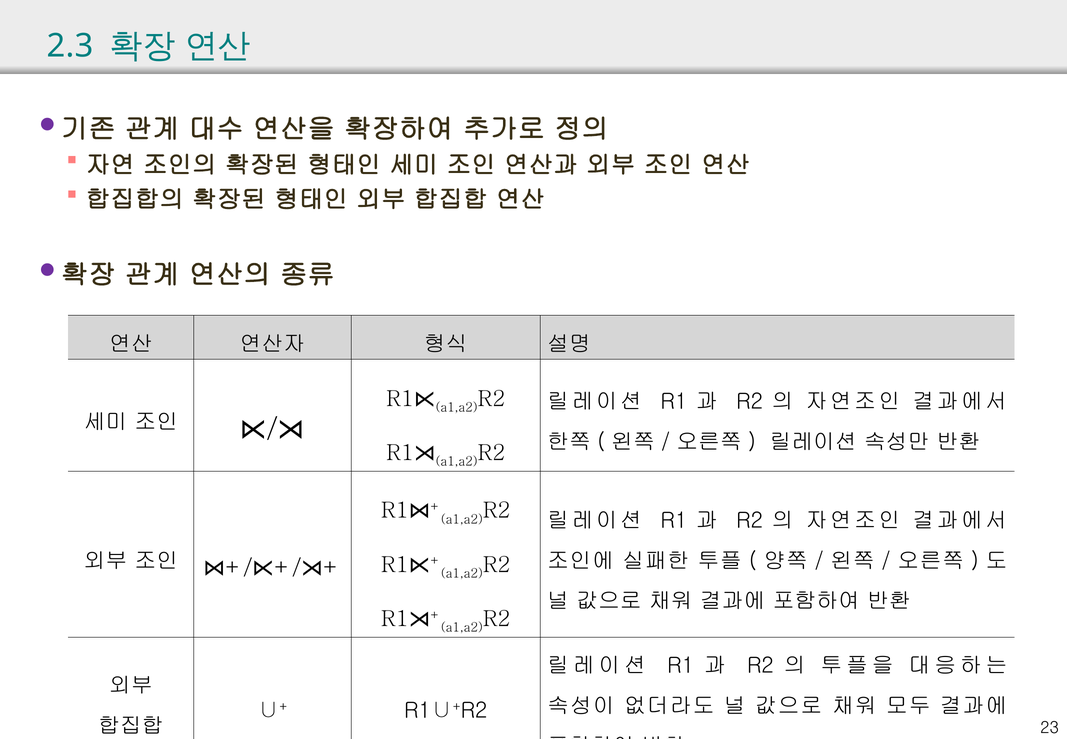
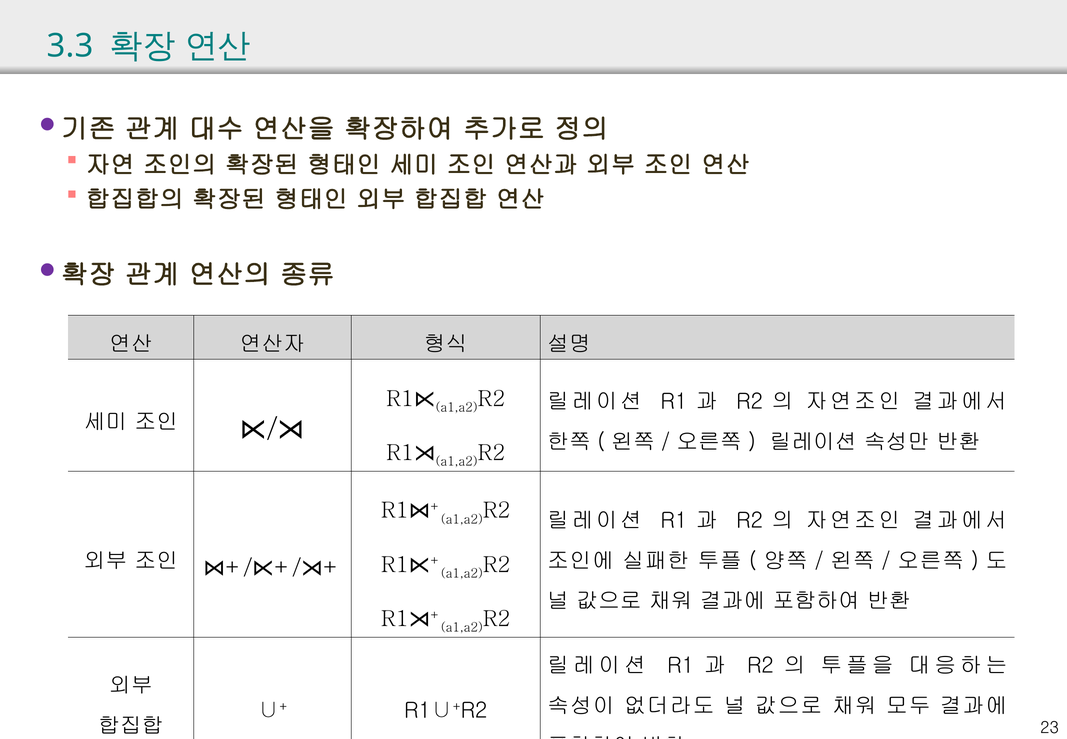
2.3: 2.3 -> 3.3 (70, 46)
